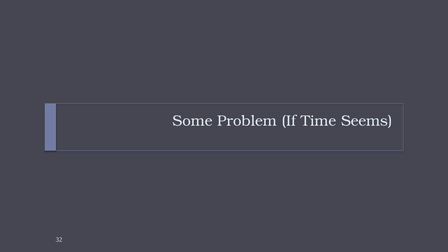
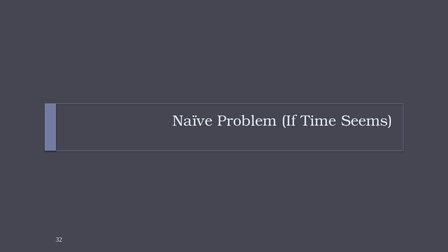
Some: Some -> Naïve (192, 121)
